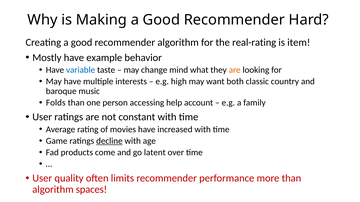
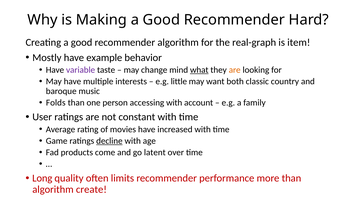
real-rating: real-rating -> real-graph (254, 43)
variable colour: blue -> purple (81, 70)
what underline: none -> present (199, 70)
high: high -> little (179, 82)
accessing help: help -> with (174, 103)
User: User -> Long (42, 179)
spaces: spaces -> create (91, 190)
